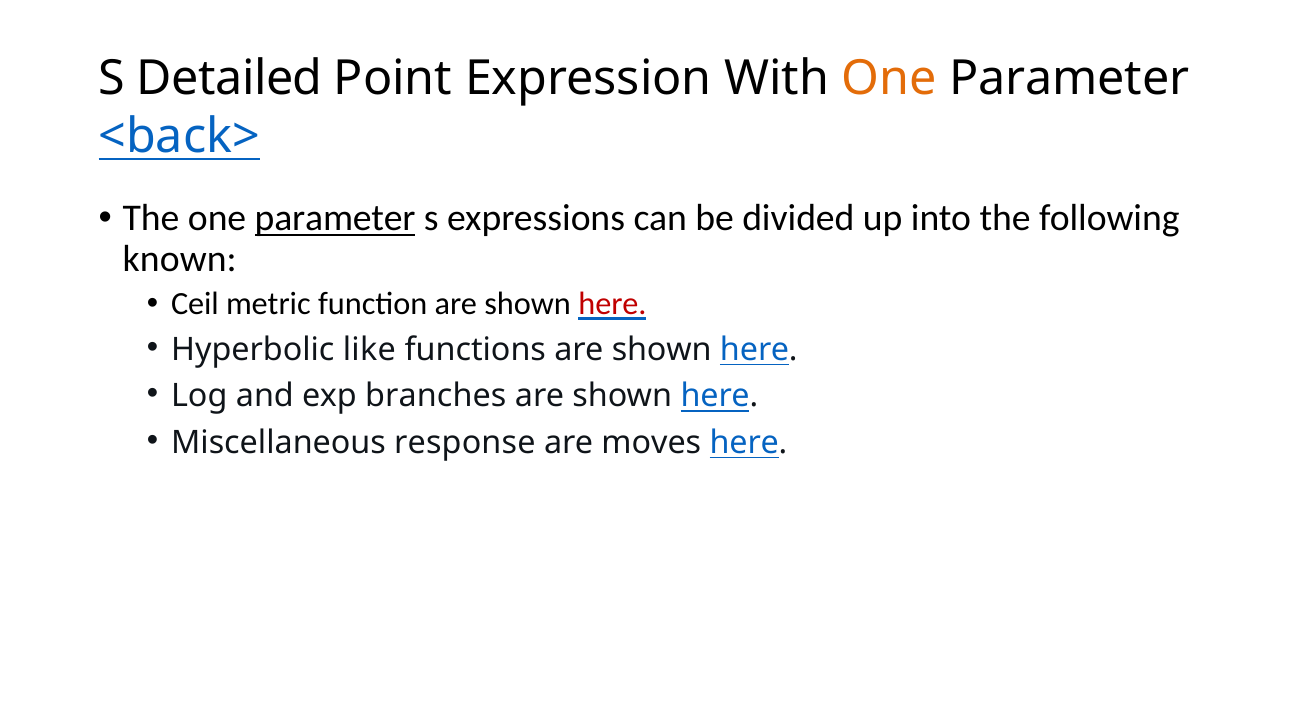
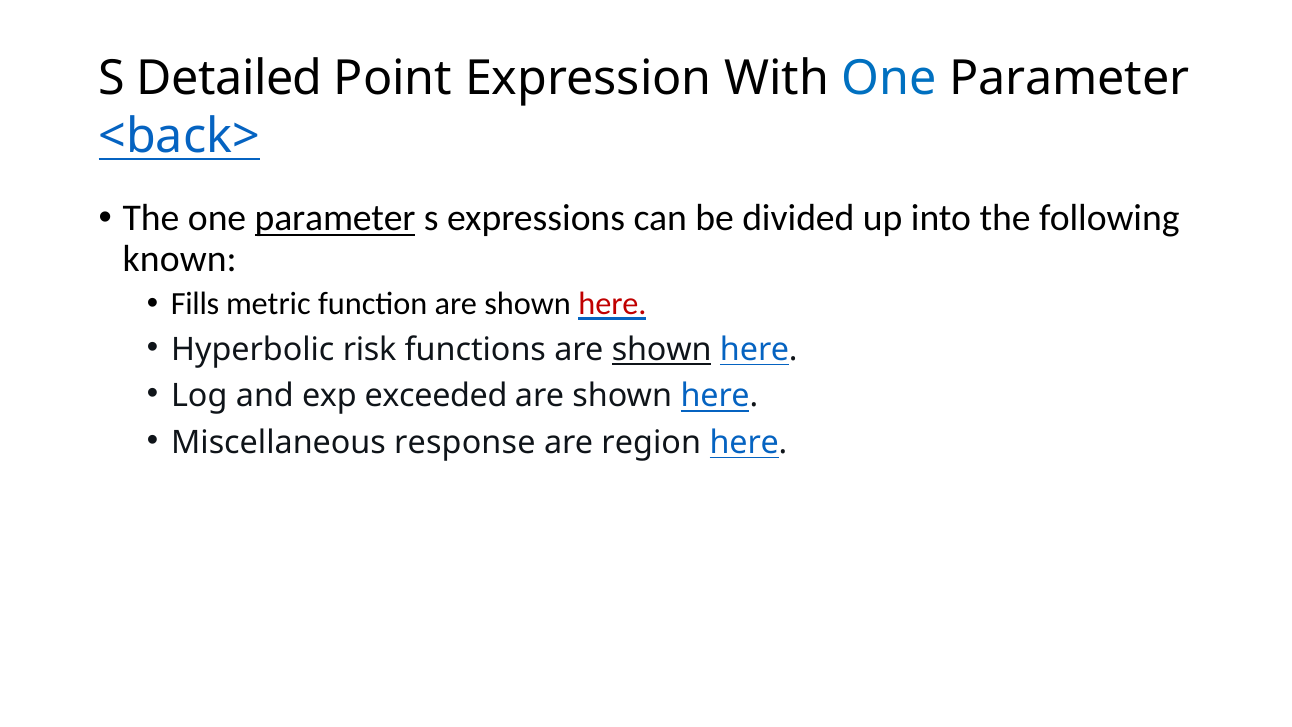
One colour: orange -> blue (889, 79)
Ceil: Ceil -> Fills (195, 304)
like: like -> risk (370, 350)
shown underline: none -> present (662, 350)
branches: branches -> exceeded (436, 396)
moves: moves -> region (651, 442)
